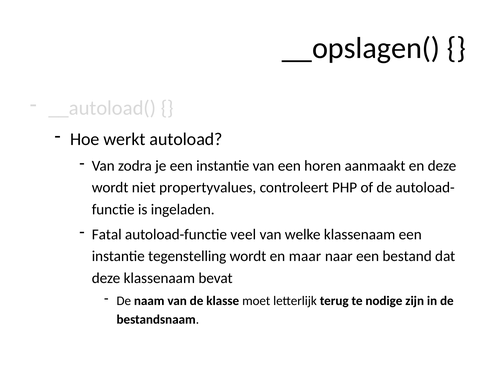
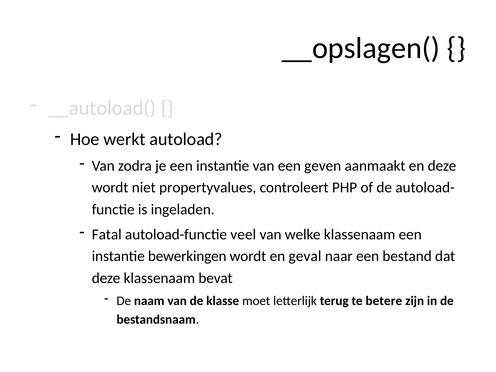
horen: horen -> geven (323, 166)
tegenstelling: tegenstelling -> bewerkingen (187, 256)
maar: maar -> geval (305, 256)
nodige: nodige -> betere (384, 301)
